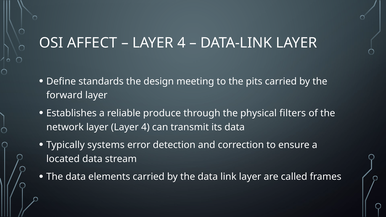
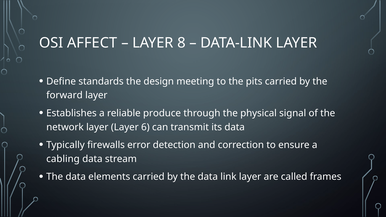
4: 4 -> 8 (181, 43)
filters: filters -> signal (293, 113)
layer Layer 4: 4 -> 6 (145, 127)
systems: systems -> firewalls (106, 145)
located: located -> cabling (63, 159)
